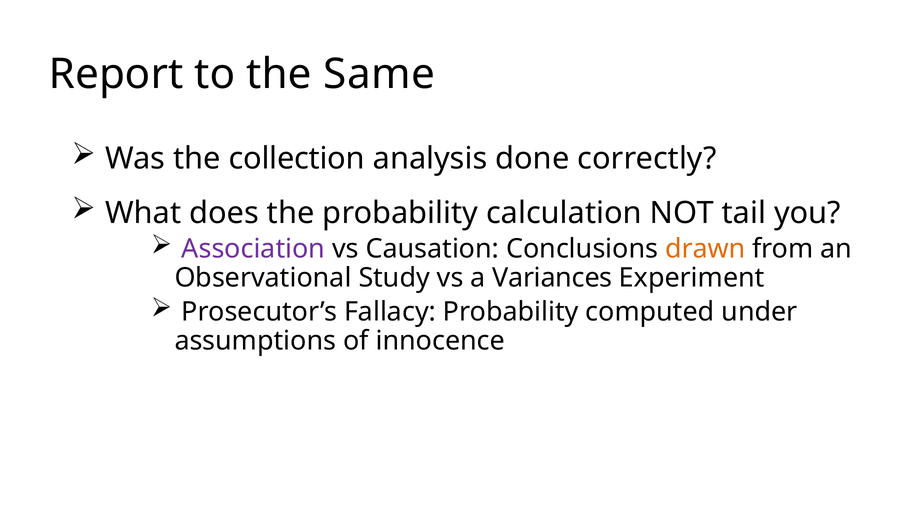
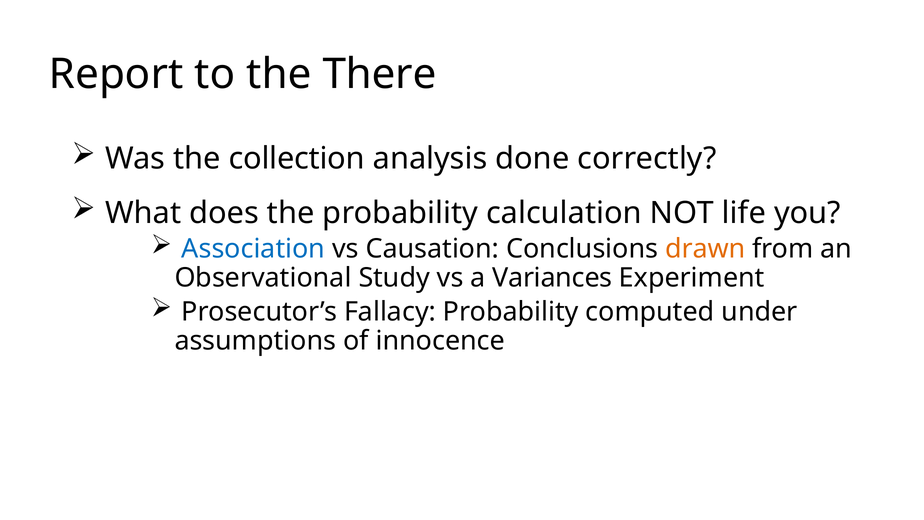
Same: Same -> There (380, 74)
tail: tail -> life (744, 213)
Association colour: purple -> blue (253, 249)
